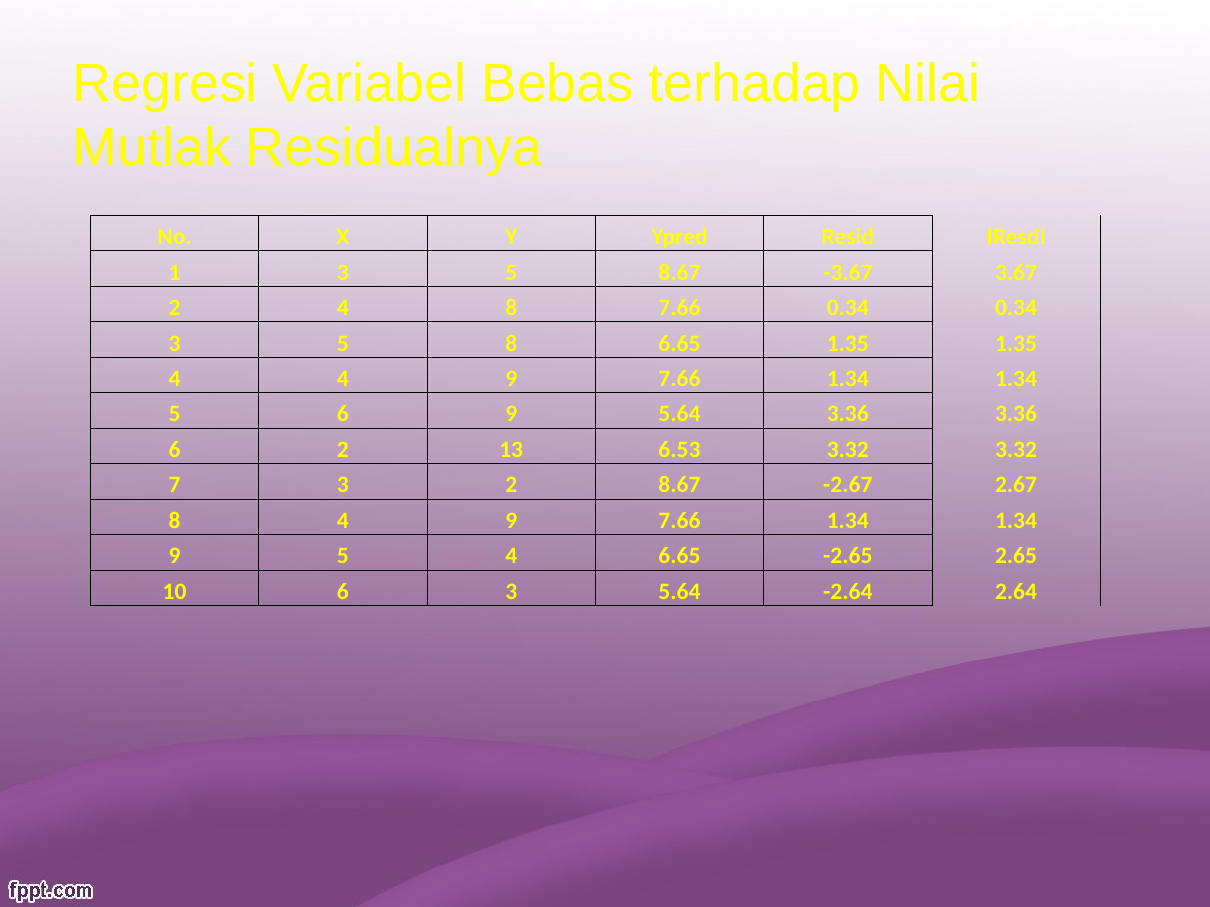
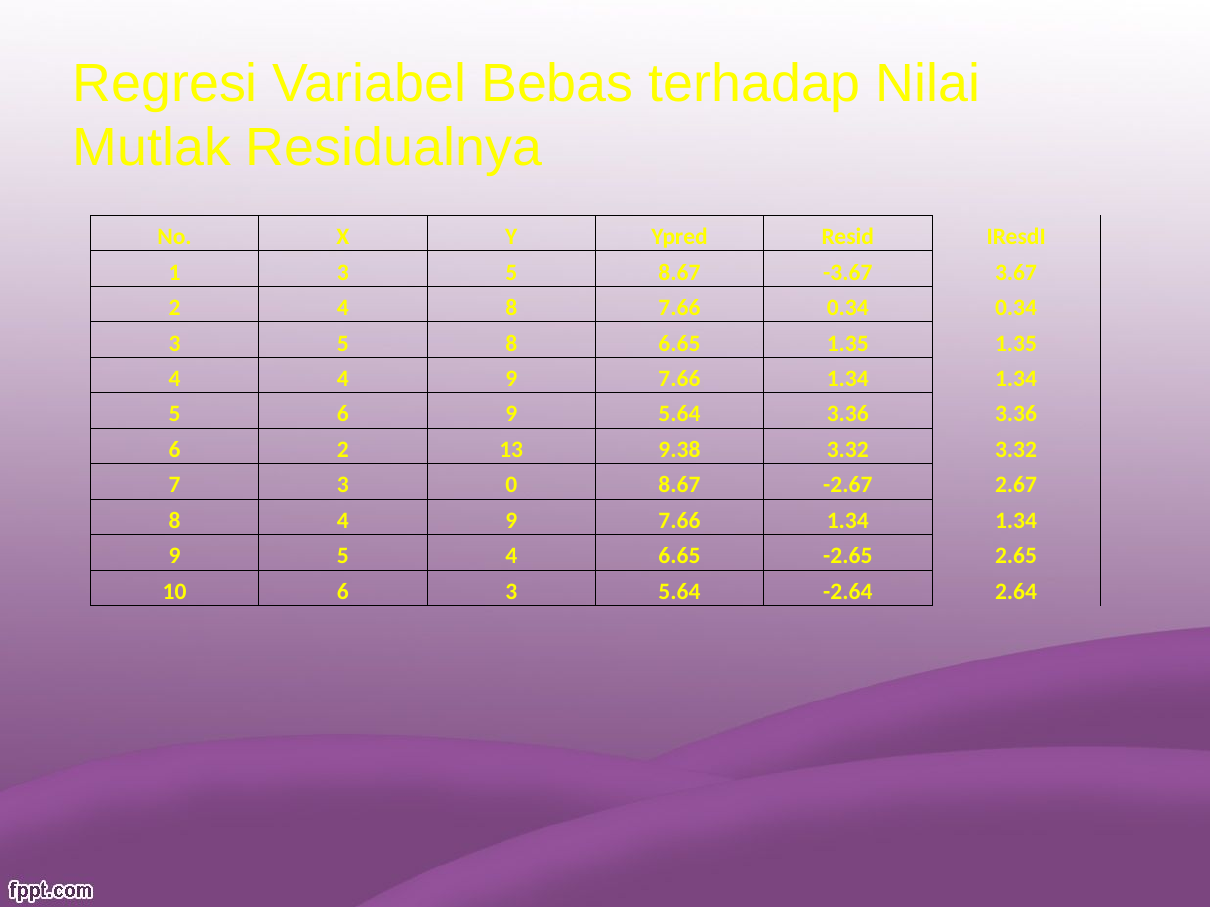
6.53: 6.53 -> 9.38 (679, 450)
3 2: 2 -> 0 (511, 485)
